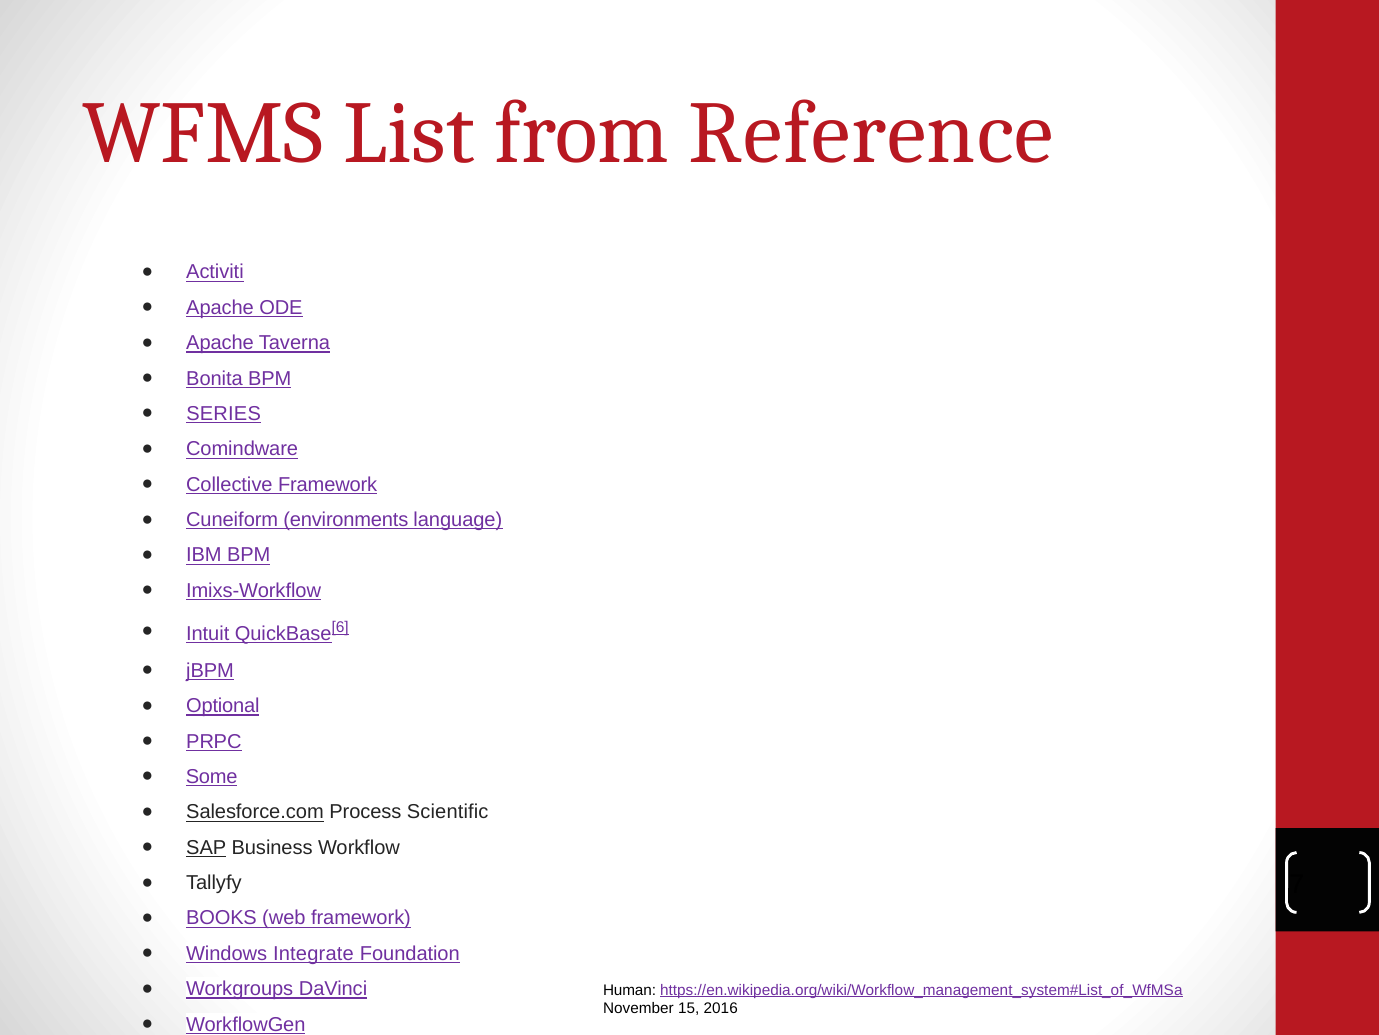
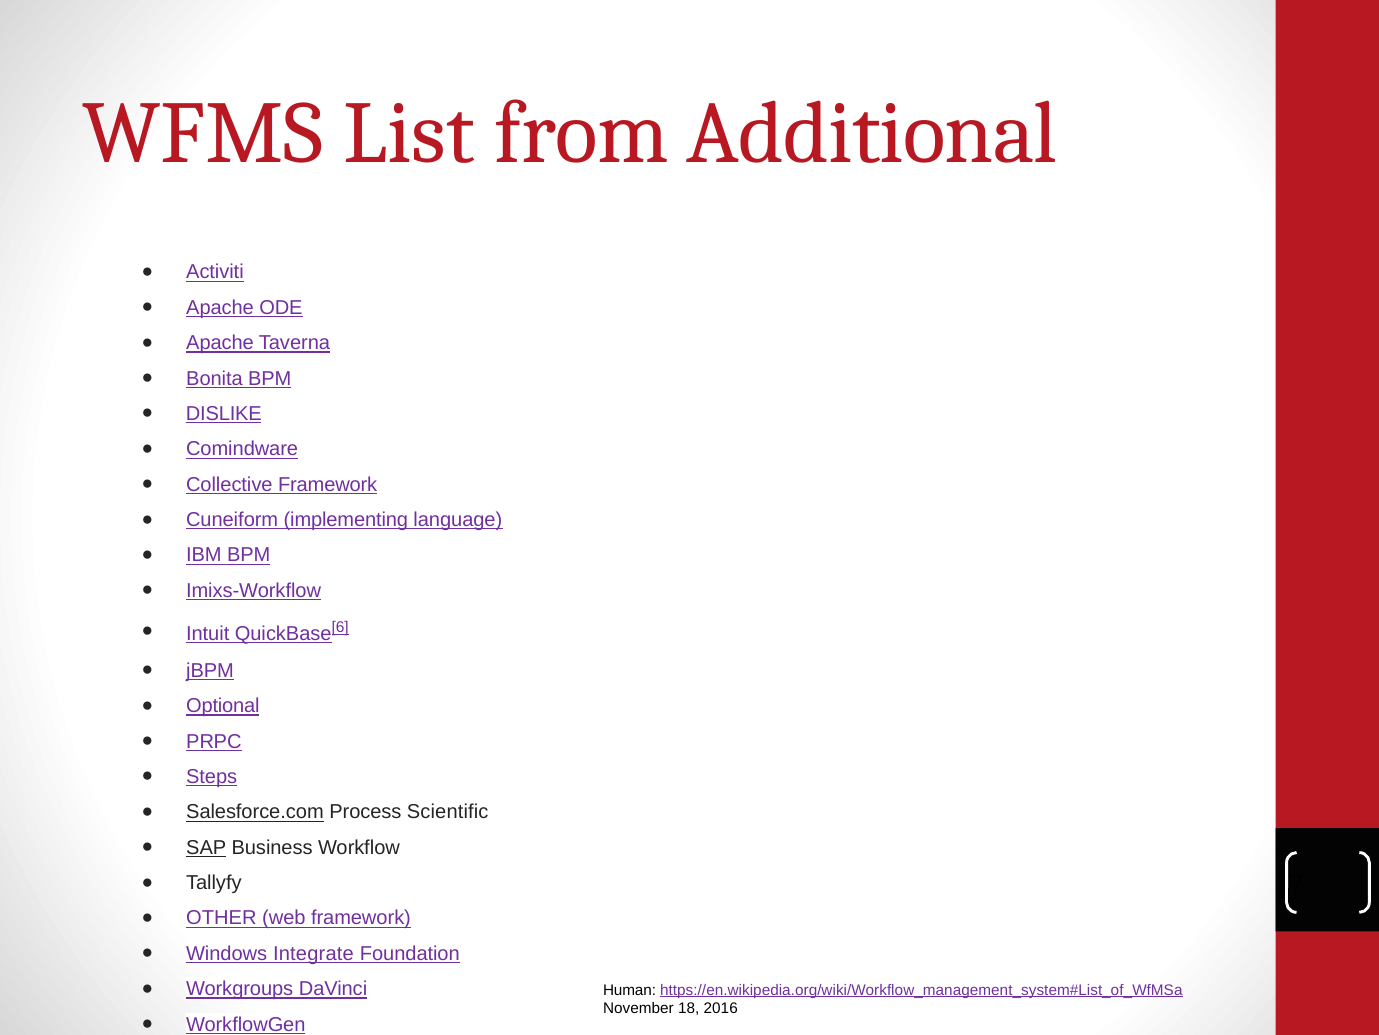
Reference: Reference -> Additional (872, 134)
SERIES: SERIES -> DISLIKE (224, 414)
environments: environments -> implementing (346, 520)
Some: Some -> Steps (212, 776)
BOOKS: BOOKS -> OTHER (221, 918)
15: 15 -> 18 (689, 1008)
